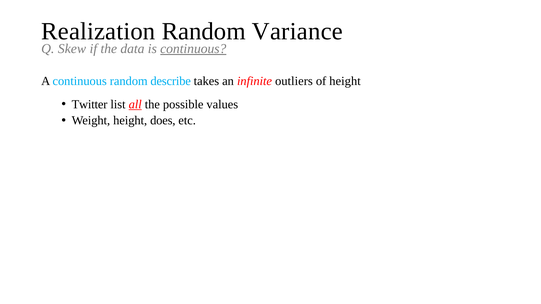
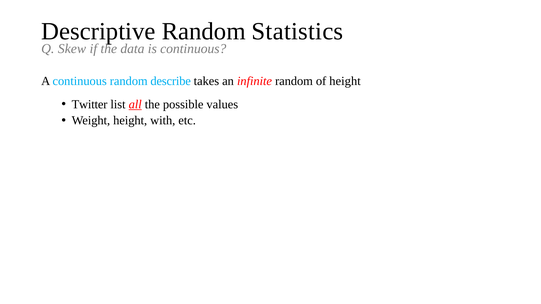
Realization: Realization -> Descriptive (98, 31)
Variance: Variance -> Statistics (297, 31)
continuous underline: present -> none (193, 49)
infinite outliers: outliers -> random (294, 81)
does: does -> with (163, 121)
